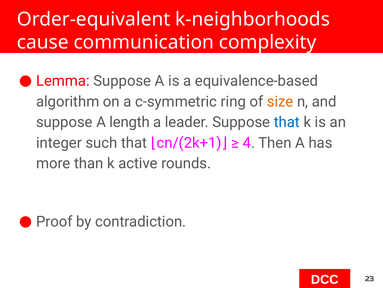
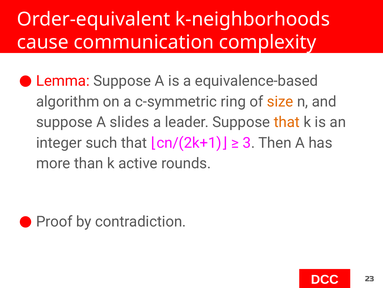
length: length -> slides (129, 122)
that colour: blue -> orange (287, 122)
4: 4 -> 3 (247, 142)
